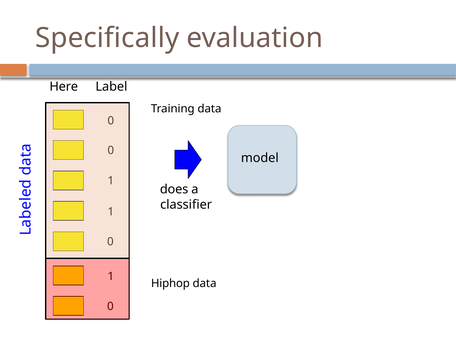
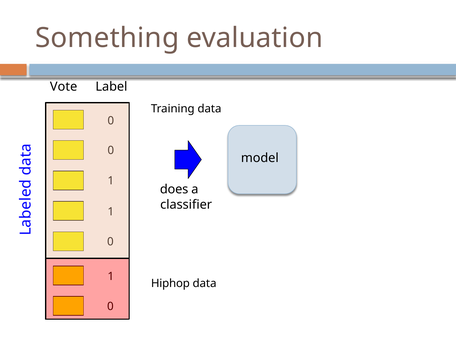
Specifically: Specifically -> Something (107, 38)
Here: Here -> Vote (64, 87)
